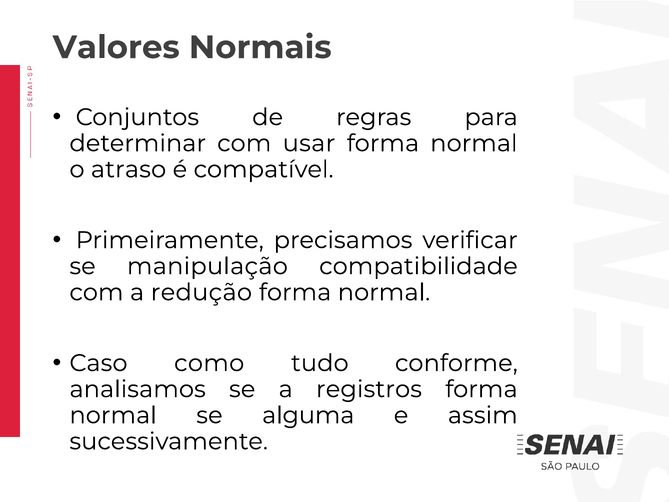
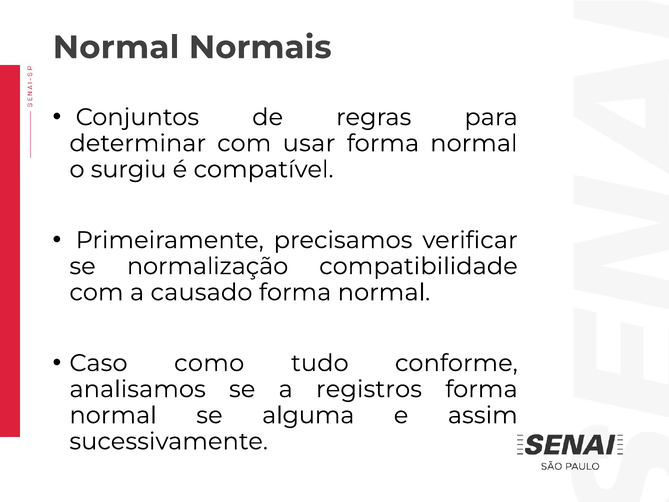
Valores: Valores -> Normal (116, 47)
atraso: atraso -> surgiu (129, 169)
manipulação: manipulação -> normalização (208, 266)
redução: redução -> causado (201, 292)
